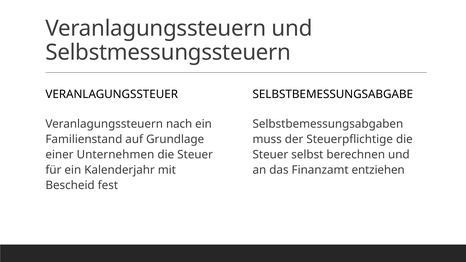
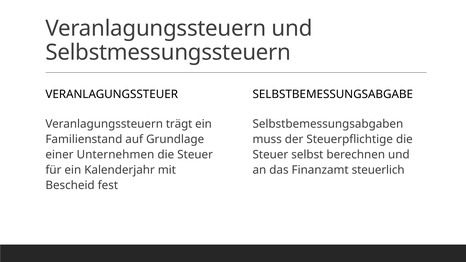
nach: nach -> trägt (179, 124)
entziehen: entziehen -> steuerlich (378, 170)
